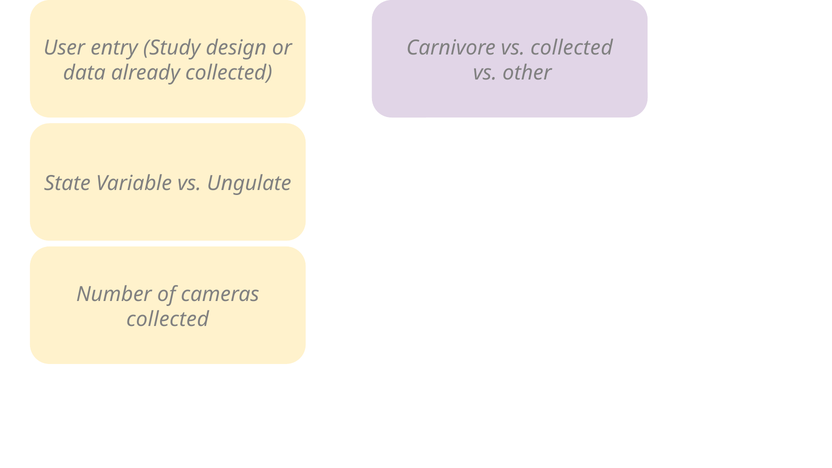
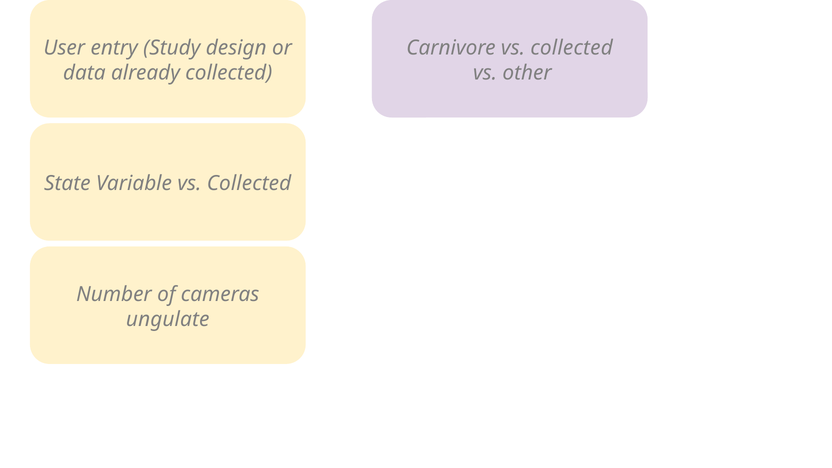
Variable vs Ungulate: Ungulate -> Collected (249, 183)
collected: collected -> ungulate (168, 319)
